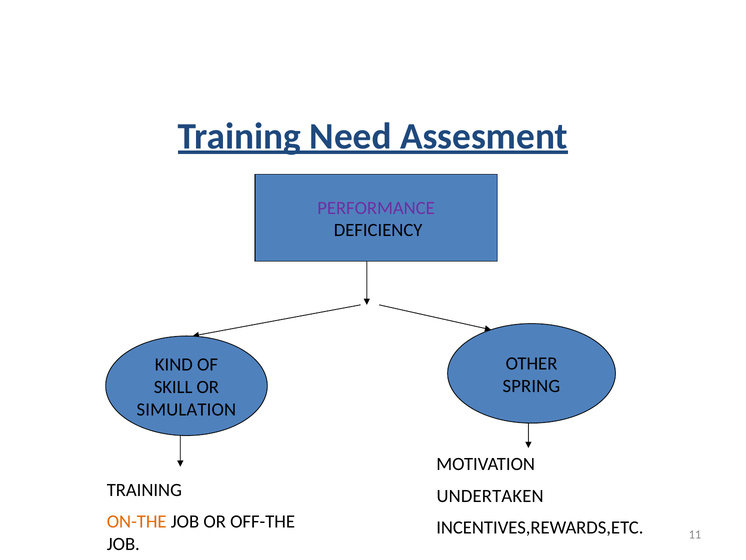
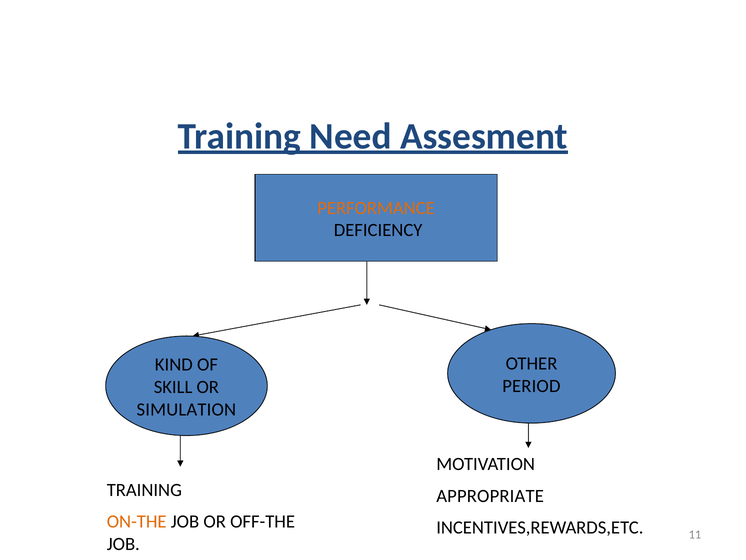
PERFORMANCE colour: purple -> orange (376, 208)
SPRING: SPRING -> PERIOD (531, 385)
UNDERTAKEN: UNDERTAKEN -> APPROPRIATE (490, 495)
